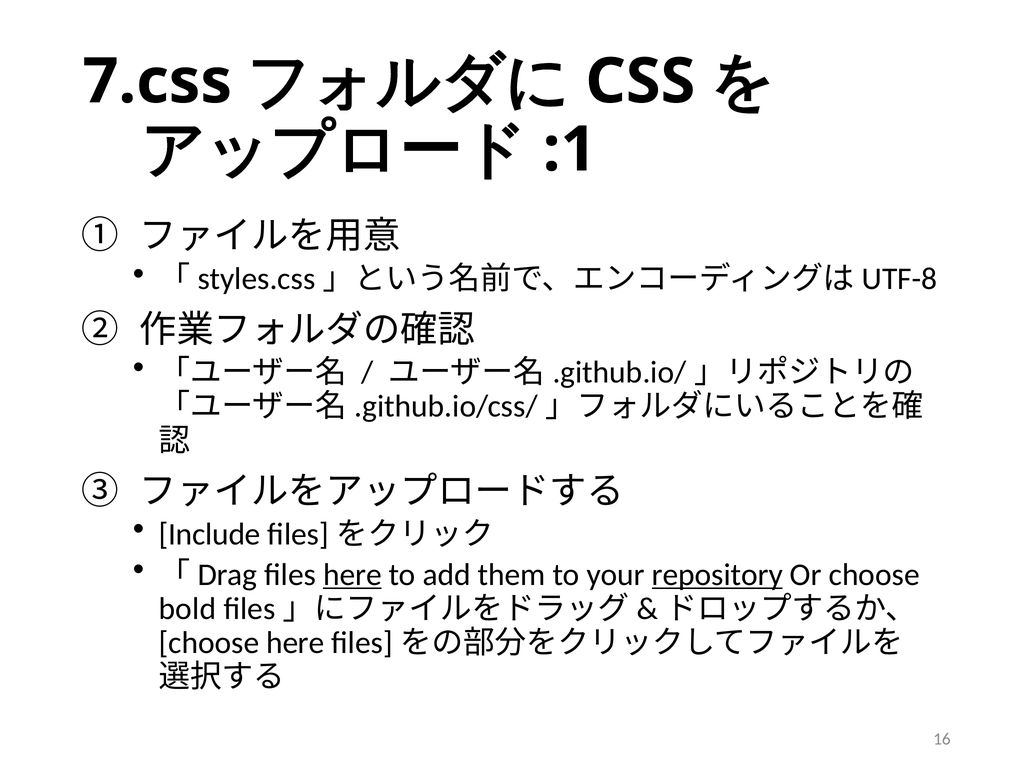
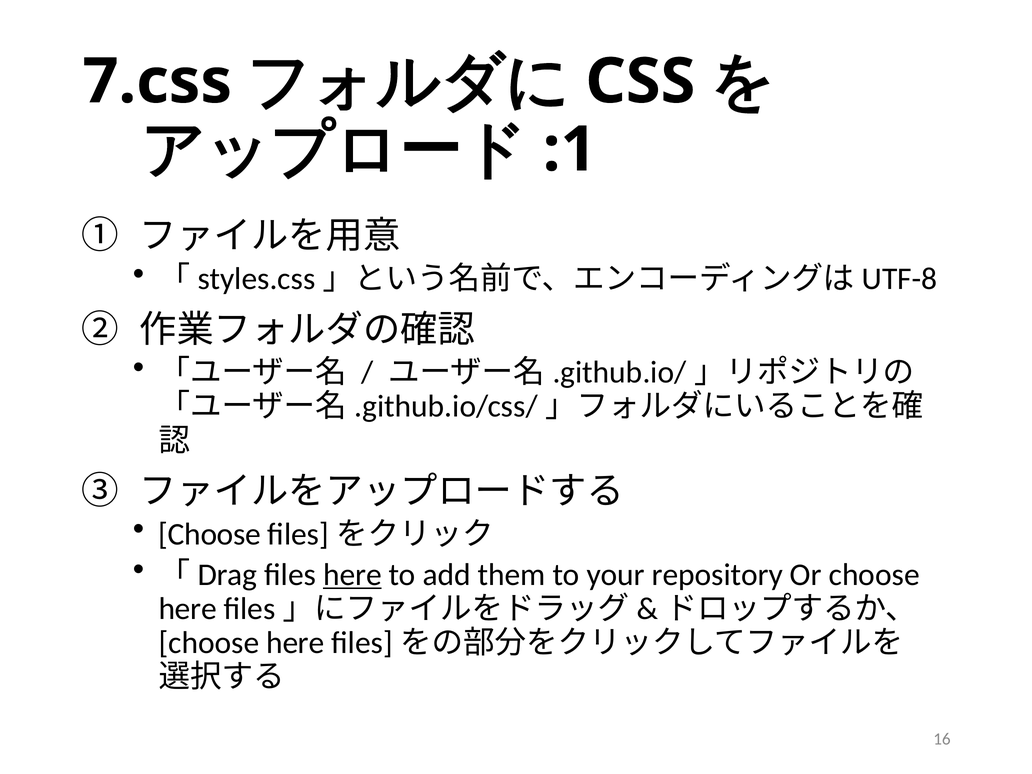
Include: Include -> Choose (210, 534)
repository underline: present -> none (717, 575)
bold: bold -> here (188, 609)
